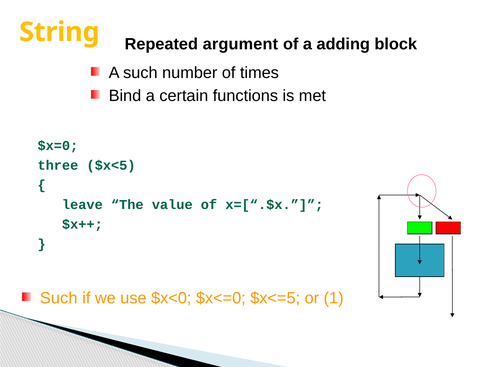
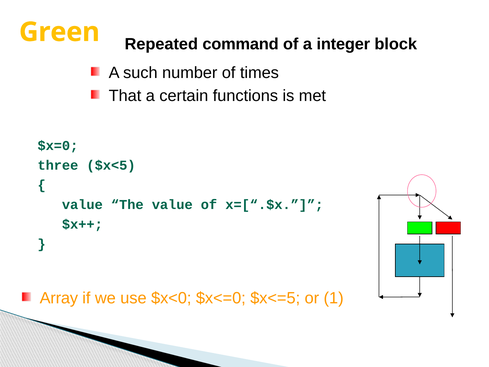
String: String -> Green (59, 32)
argument: argument -> command (241, 44)
adding: adding -> integer (343, 44)
Bind: Bind -> That (125, 96)
leave: leave -> value (82, 205)
Such: Such -> Array (59, 298)
